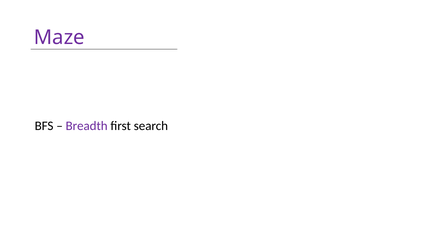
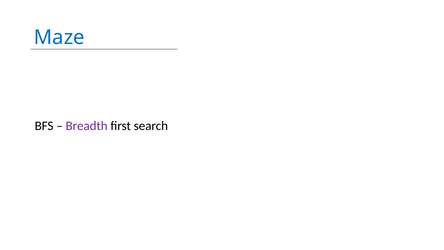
Maze colour: purple -> blue (59, 37)
